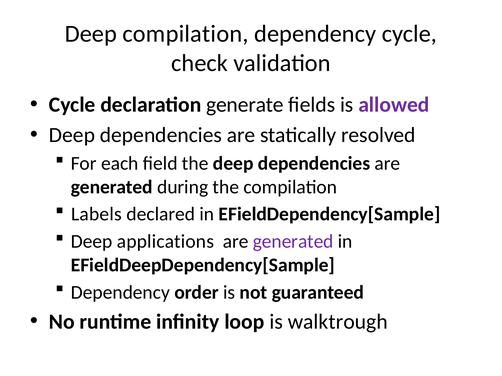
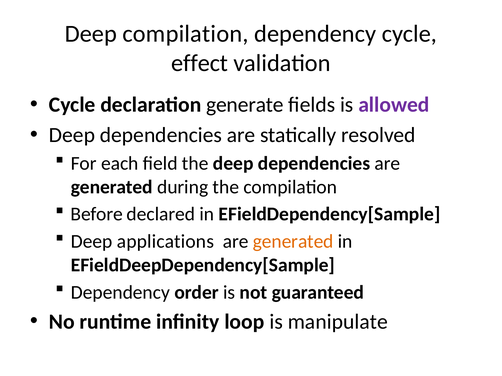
check: check -> effect (200, 63)
Labels: Labels -> Before (97, 215)
generated colour: purple -> orange (293, 242)
walktrough: walktrough -> manipulate (338, 322)
